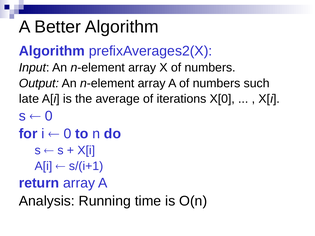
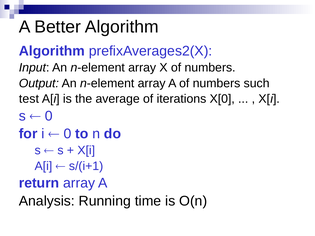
late: late -> test (29, 99)
